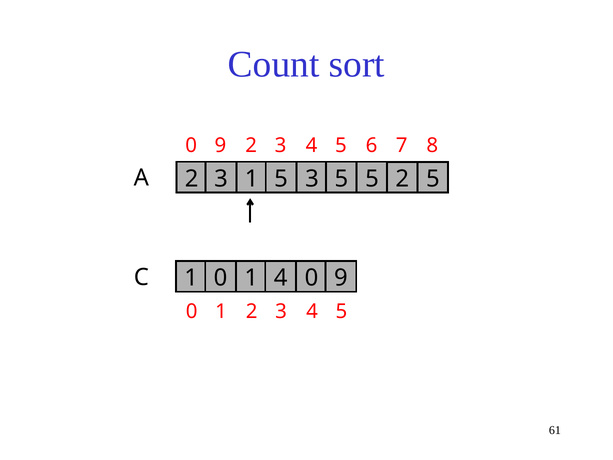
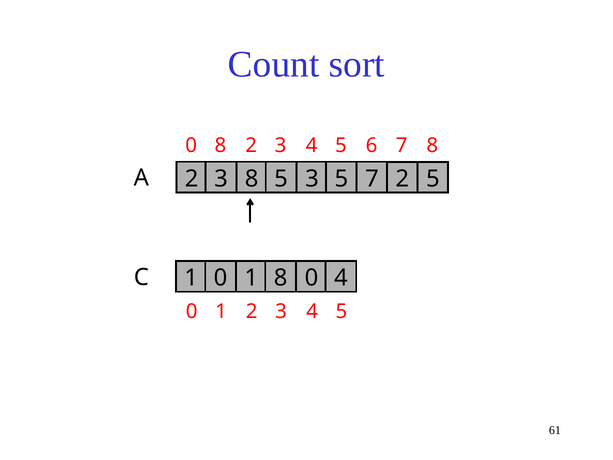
9: 9 -> 8 (220, 146)
3 1: 1 -> 8 (252, 179)
5 5: 5 -> 7 (372, 179)
1 4: 4 -> 8 (281, 278)
9: 9 -> 4 (341, 278)
